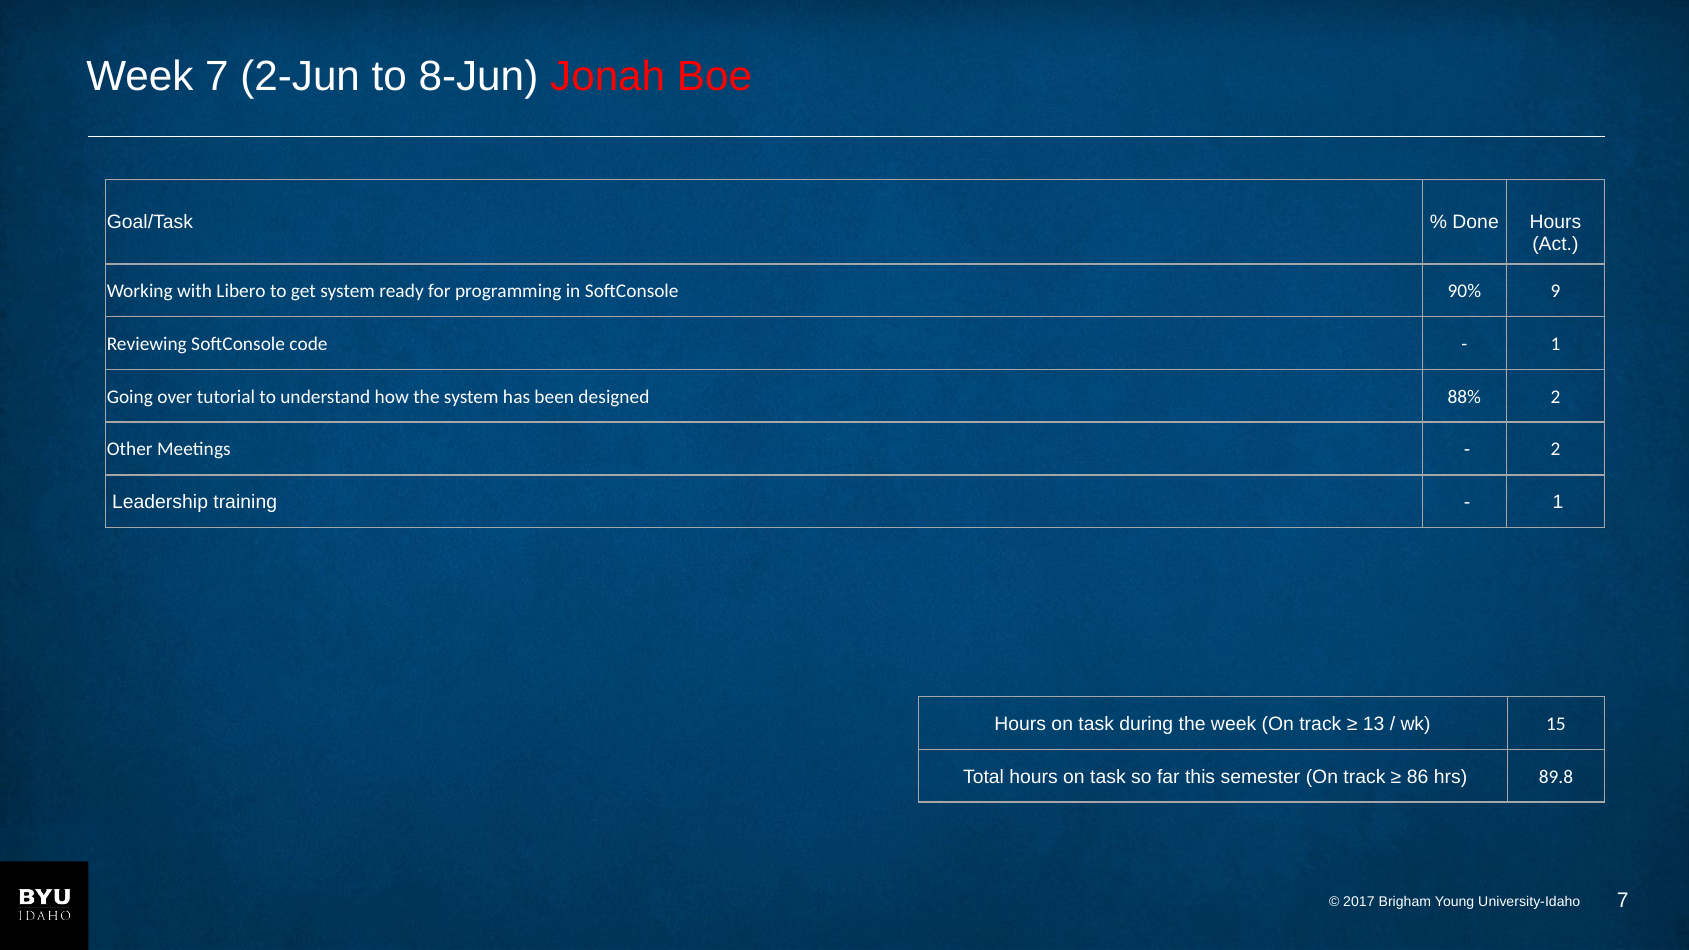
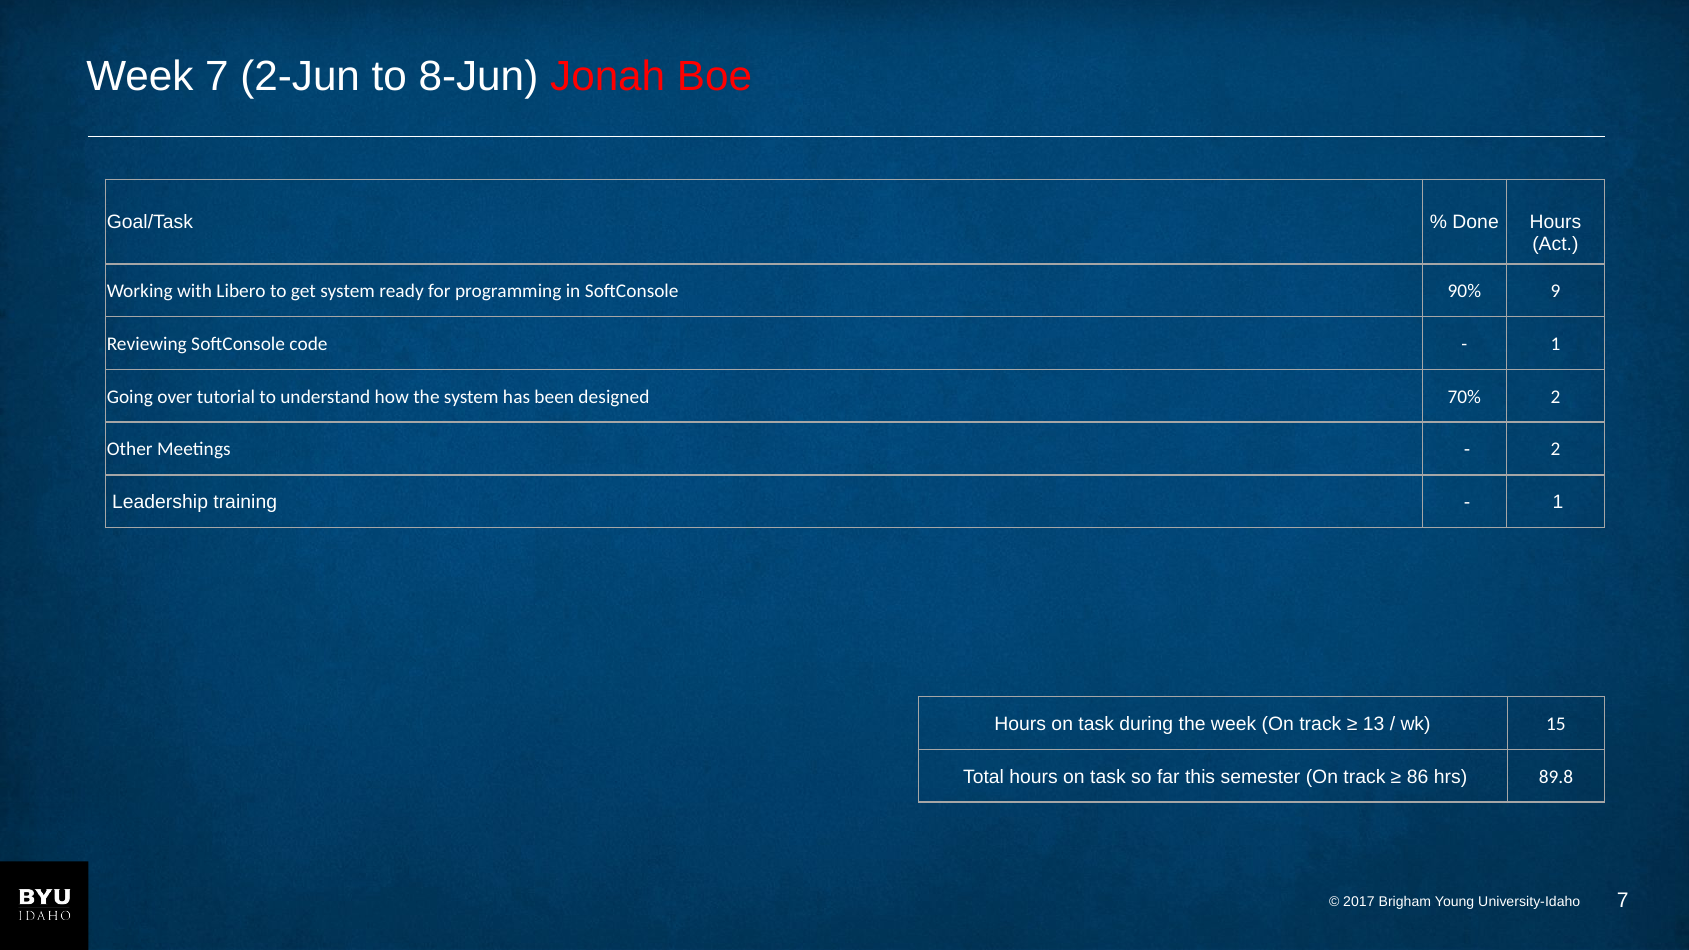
88%: 88% -> 70% (1464, 397)
